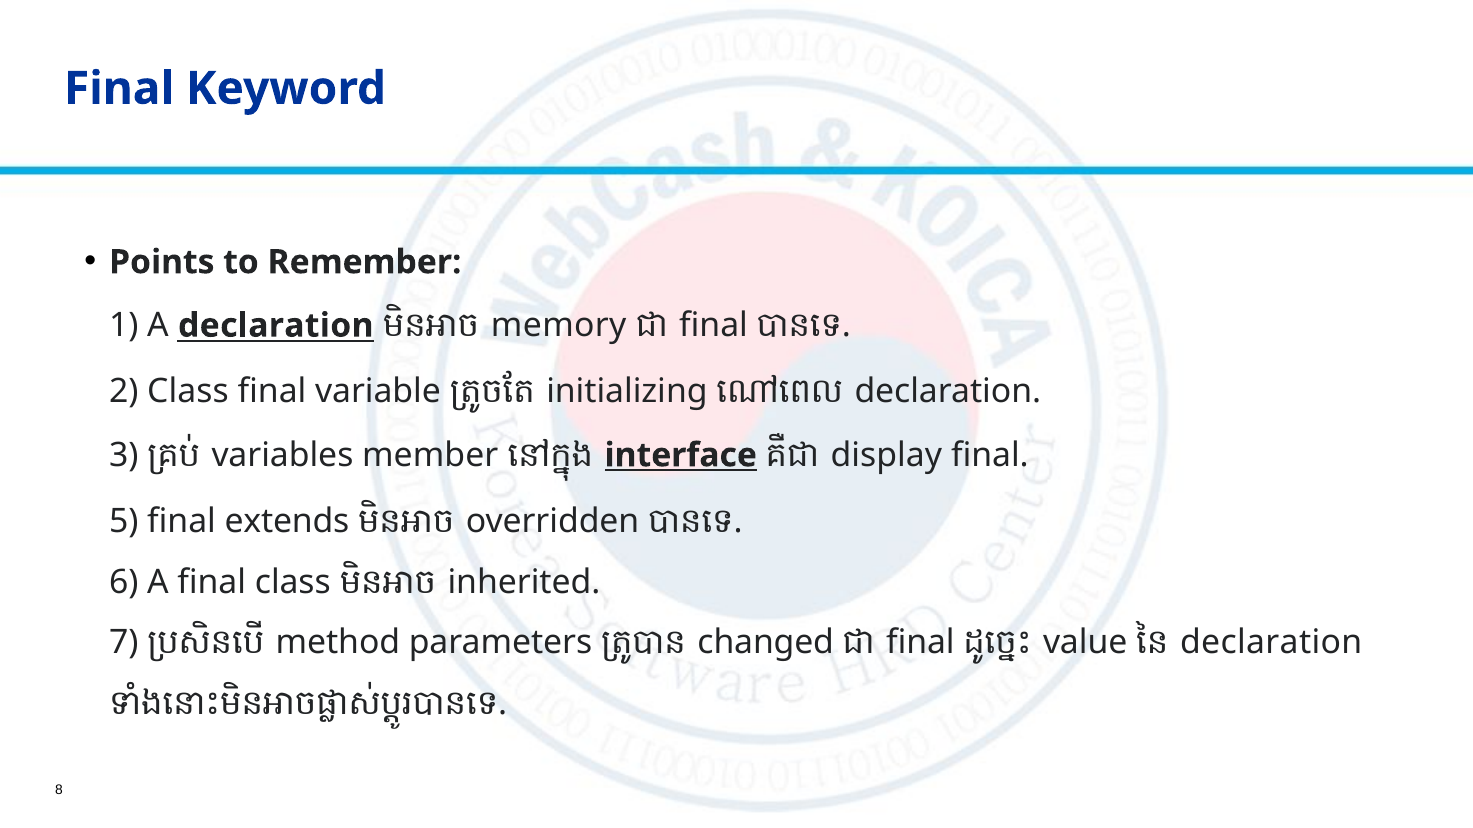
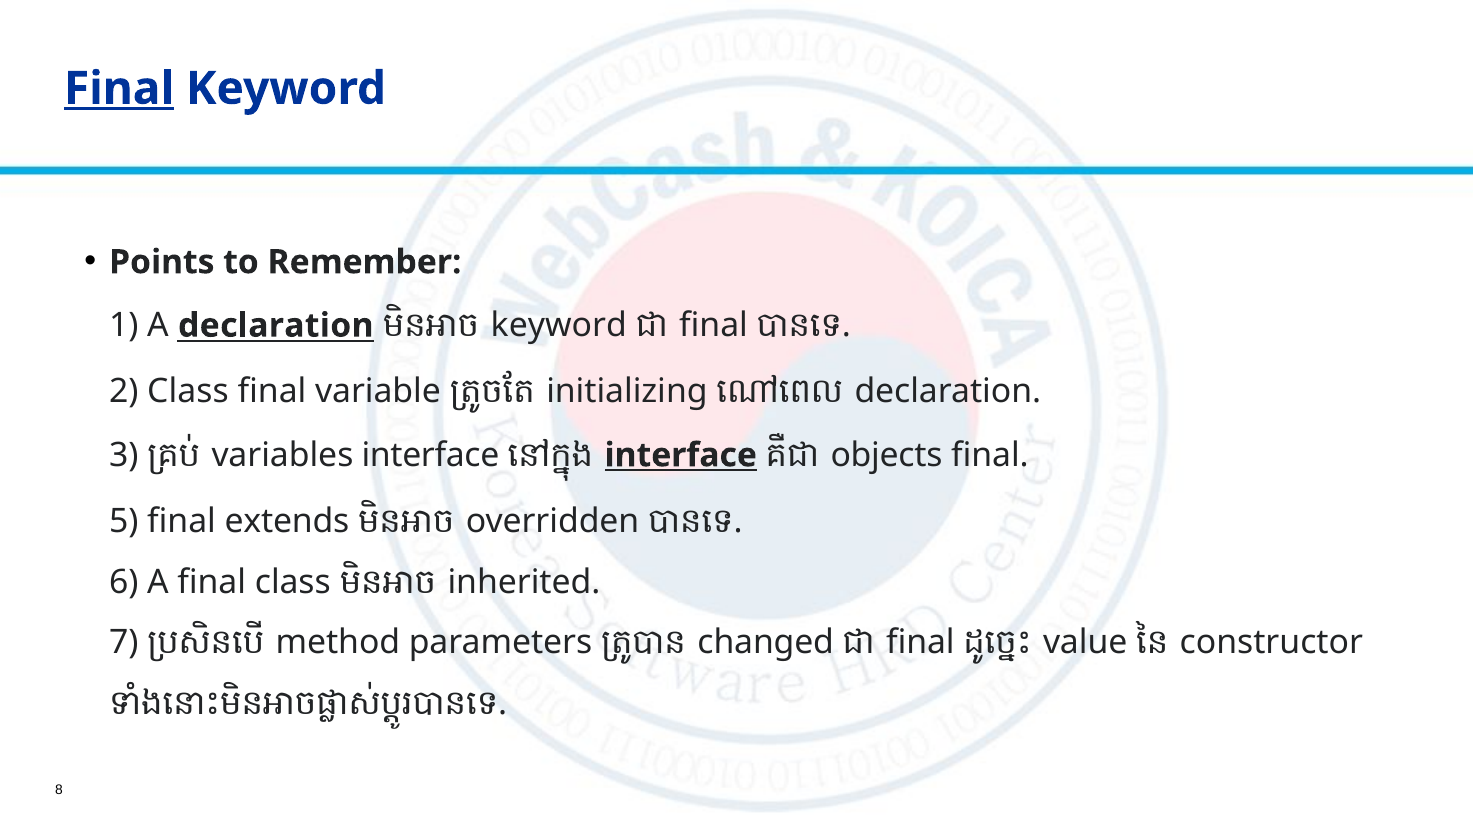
Final underline: none -> present (119, 89)
memory: memory -> keyword (559, 326)
variables member: member -> interface (430, 455)
display: display -> objects (887, 455)
declaration: declaration -> constructor (1271, 643)
